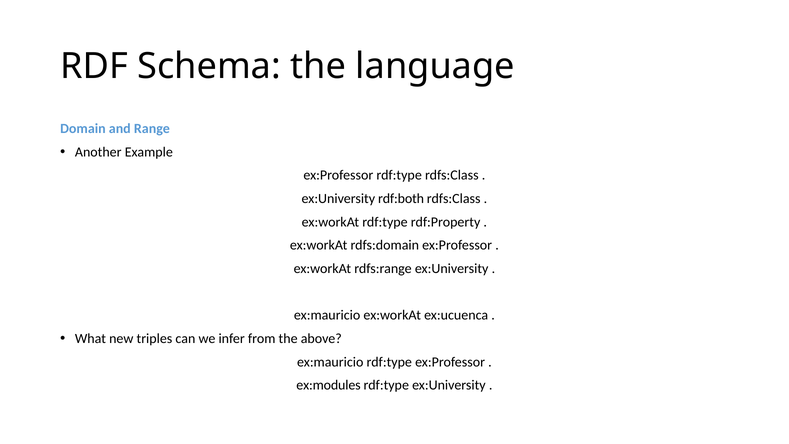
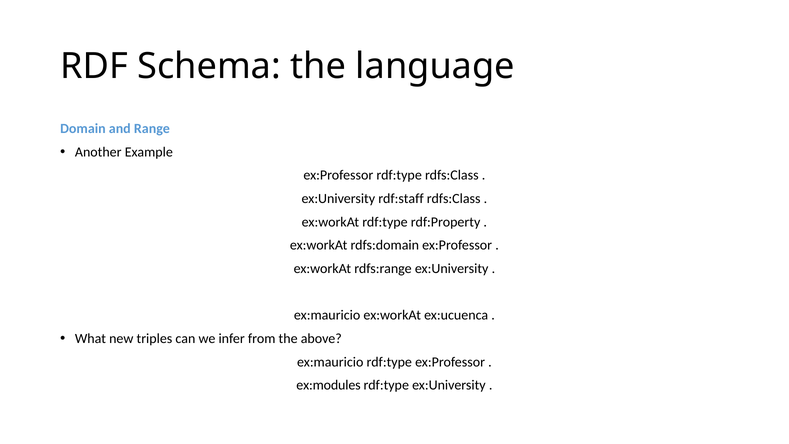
rdf:both: rdf:both -> rdf:staff (401, 199)
